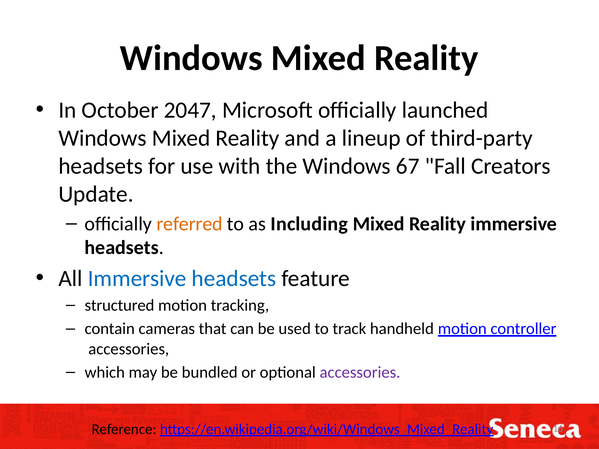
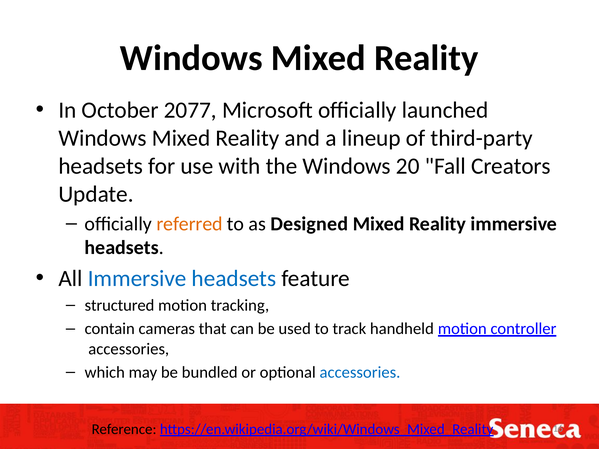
2047: 2047 -> 2077 (190, 110)
67: 67 -> 20 (408, 166)
Including: Including -> Designed (309, 224)
accessories colour: purple -> blue (360, 373)
